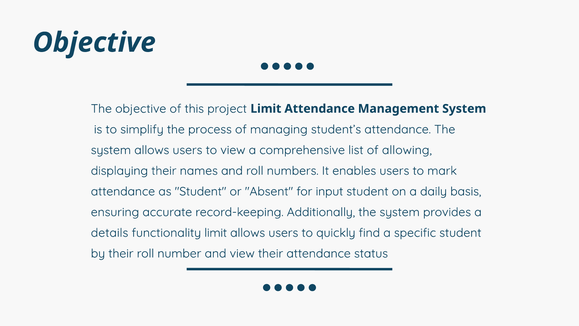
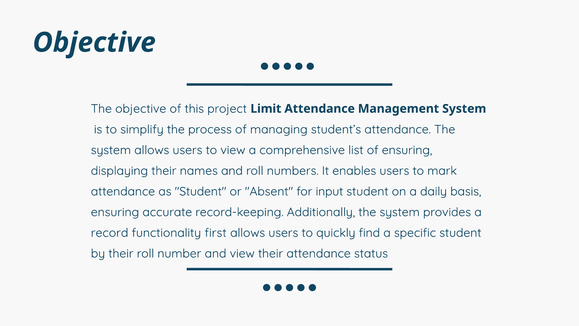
of allowing: allowing -> ensuring (407, 150)
details: details -> record (110, 233)
functionality limit: limit -> first (216, 233)
